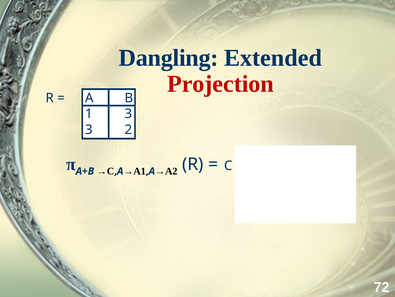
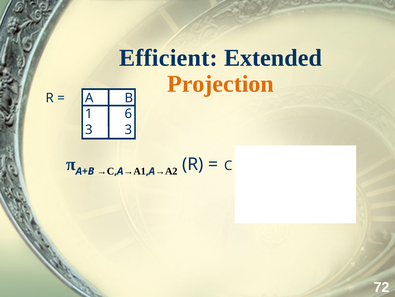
Dangling: Dangling -> Efficient (168, 58)
Projection colour: red -> orange (221, 84)
1 3: 3 -> 6 (128, 114)
3 2: 2 -> 3 (128, 129)
